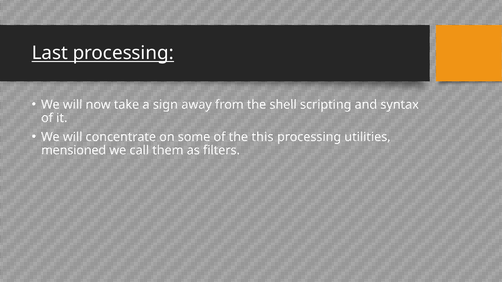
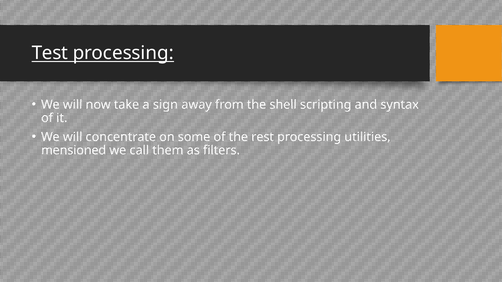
Last: Last -> Test (50, 53)
this: this -> rest (263, 137)
